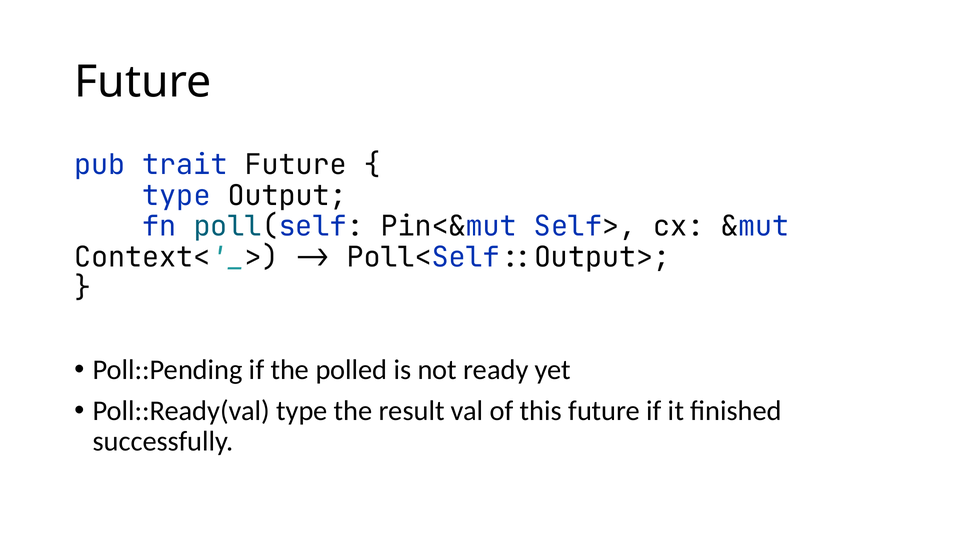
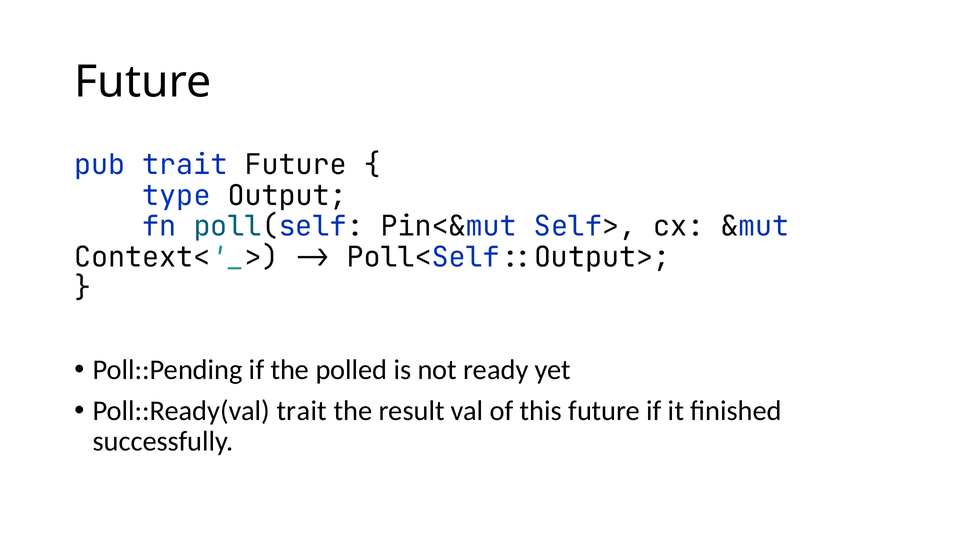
Poll::Ready(val type: type -> trait (302, 410)
